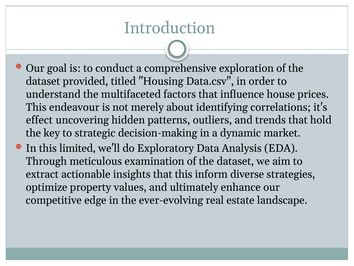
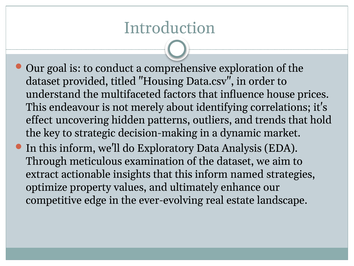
In this limited: limited -> inform (78, 148)
diverse: diverse -> named (247, 174)
